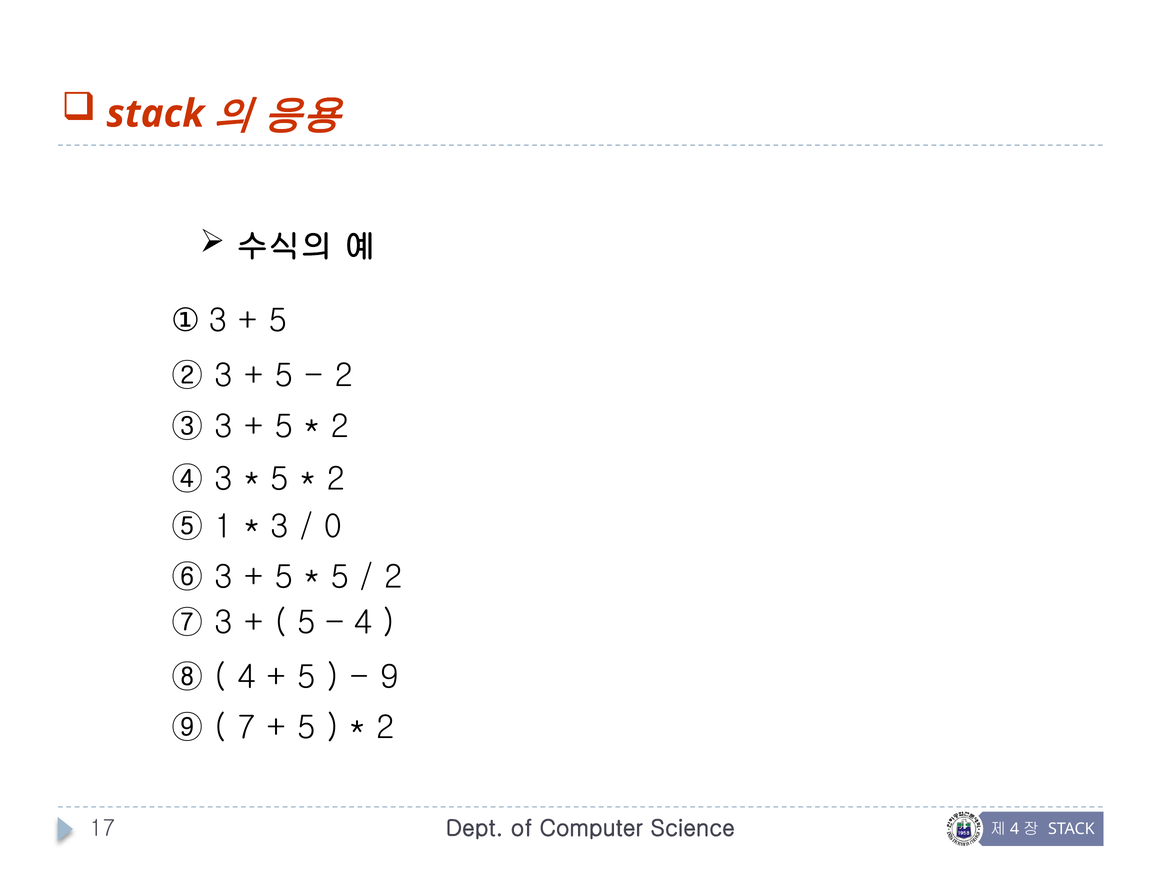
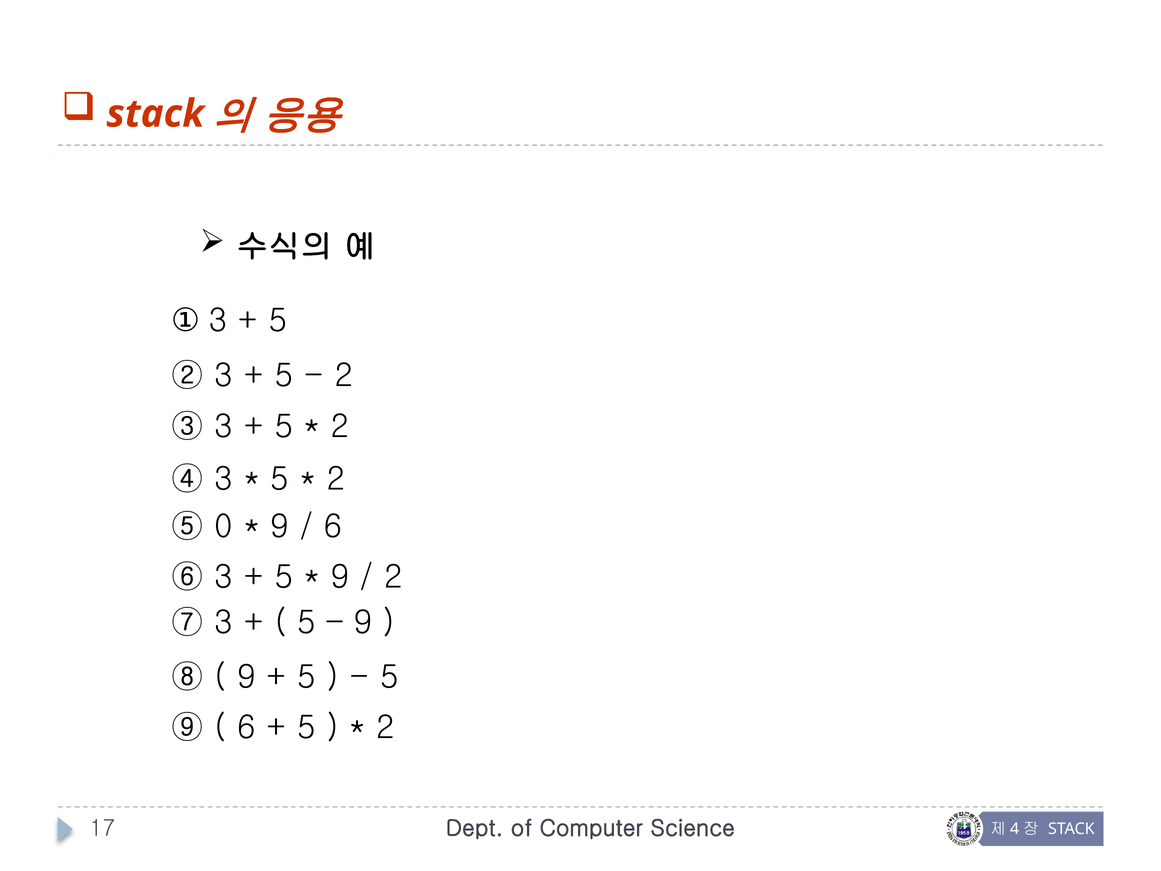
1: 1 -> 0 (224, 526)
3: 3 -> 9 (280, 526)
0: 0 -> 6 (333, 526)
5: 5 -> 9 (340, 577)
4: 4 -> 9 (363, 622)
4: 4 -> 9 (246, 677)
9: 9 -> 5 (390, 677)
7: 7 -> 6 (246, 728)
